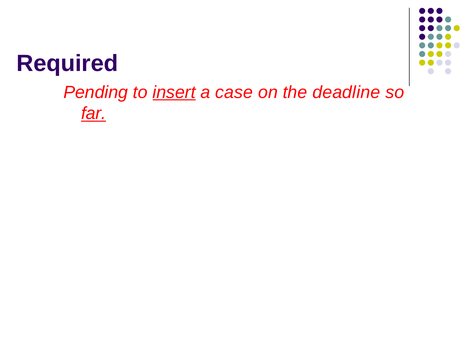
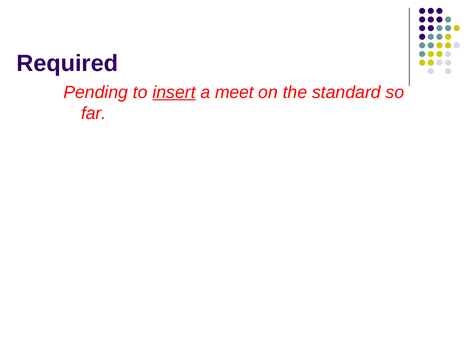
case: case -> meet (234, 92)
deadline: deadline -> standard (346, 92)
far underline: present -> none (94, 114)
